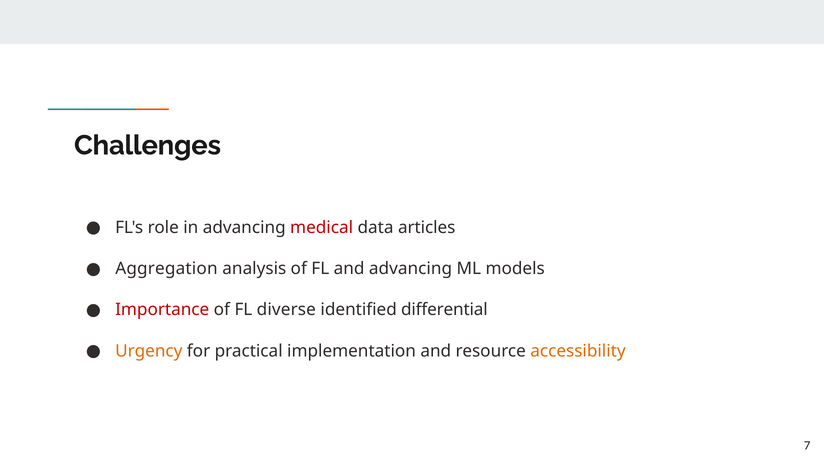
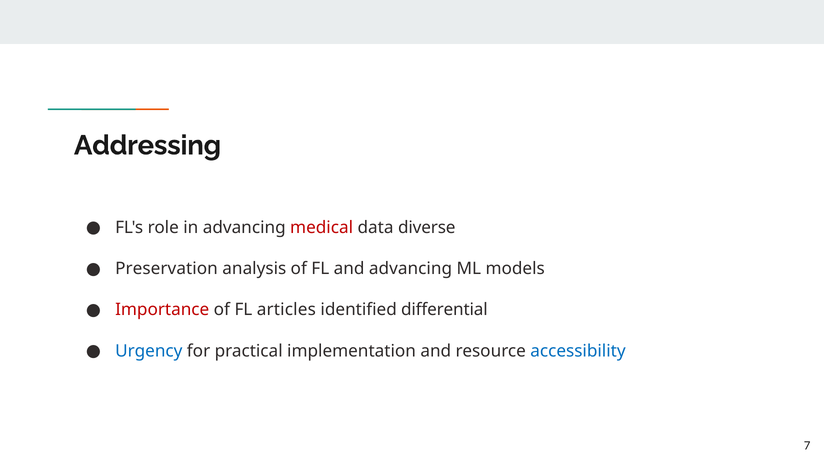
Challenges: Challenges -> Addressing (148, 145)
articles: articles -> diverse (427, 228)
Aggregation: Aggregation -> Preservation (166, 269)
diverse: diverse -> articles (286, 310)
Urgency colour: orange -> blue (149, 351)
accessibility colour: orange -> blue (578, 351)
